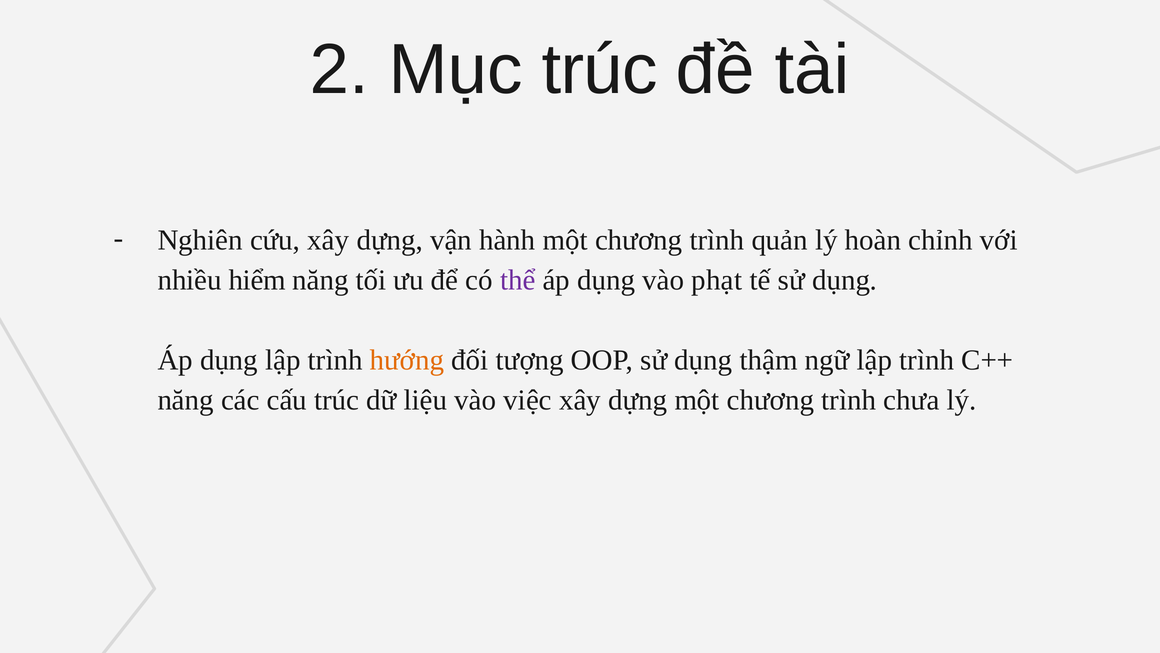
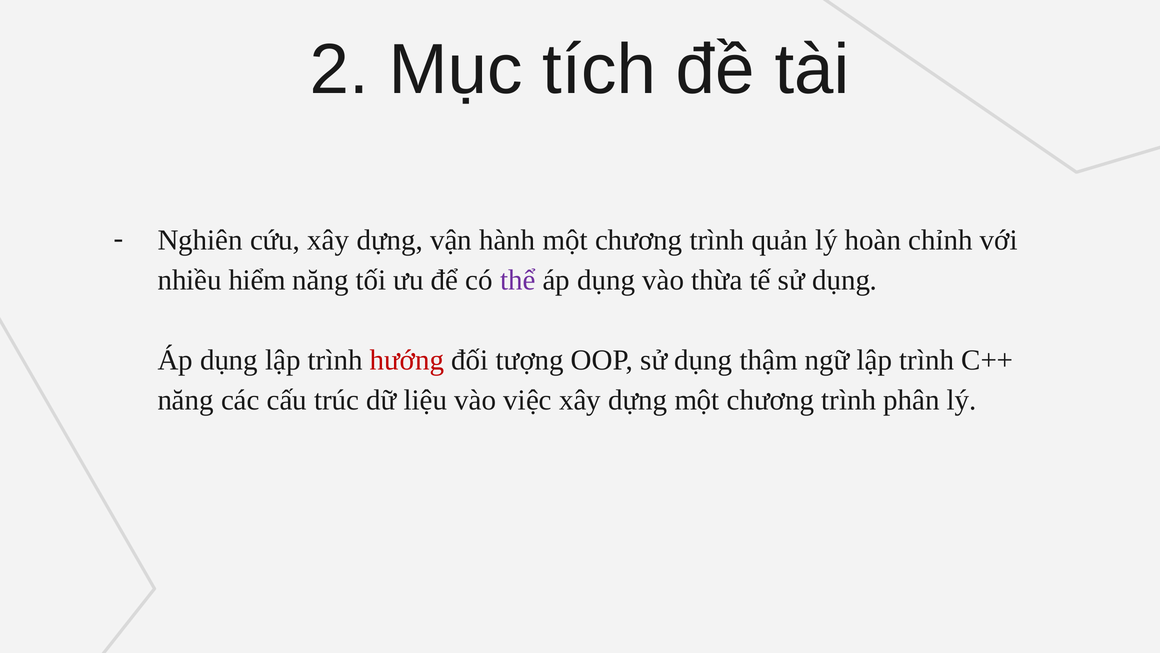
Mục trúc: trúc -> tích (599, 70)
phạt: phạt -> thừa (717, 280)
hướng colour: orange -> red (407, 360)
chưa: chưa -> phân (911, 400)
